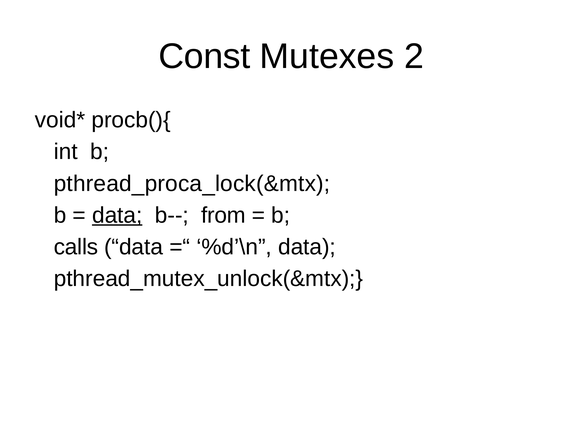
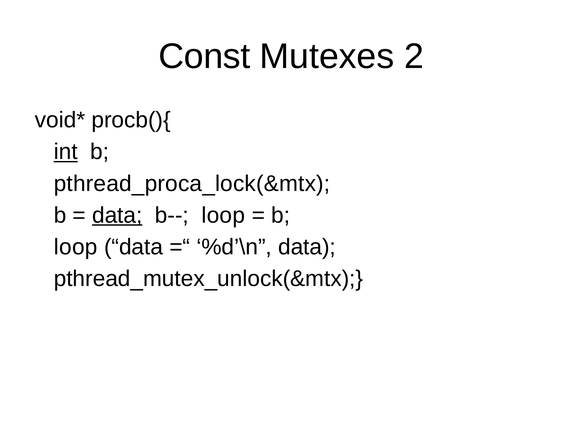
int underline: none -> present (66, 152)
b-- from: from -> loop (223, 215)
calls: calls -> loop (76, 247)
